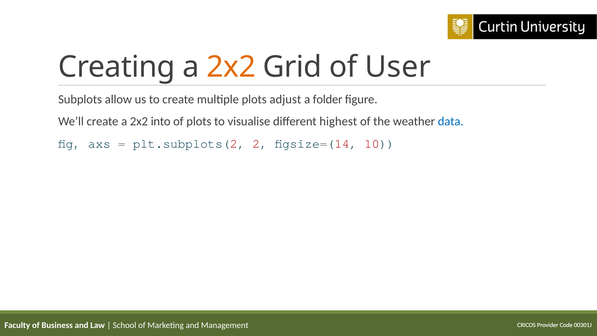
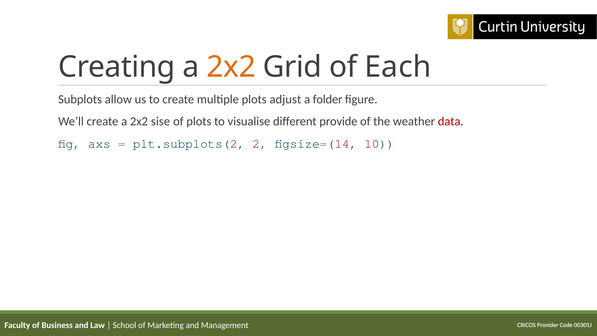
User: User -> Each (398, 67)
into: into -> sise (161, 121)
highest: highest -> provide (338, 121)
data colour: blue -> red (451, 121)
